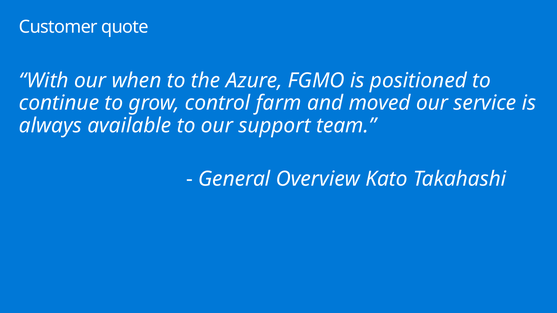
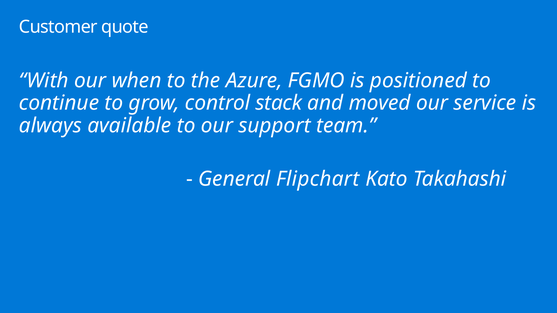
farm: farm -> stack (279, 103)
Overview: Overview -> Flipchart (318, 179)
